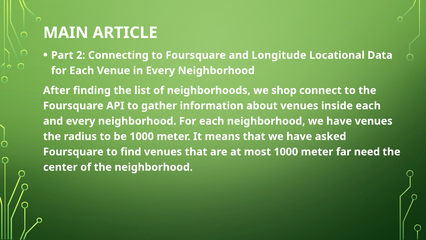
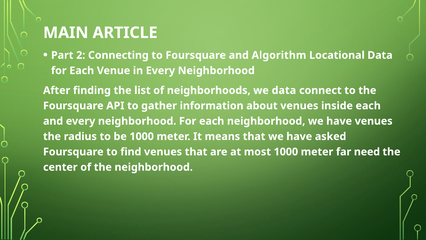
Longitude: Longitude -> Algorithm (279, 55)
we shop: shop -> data (284, 90)
